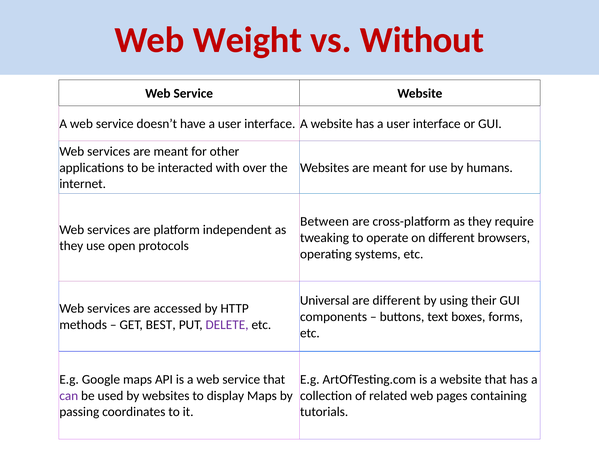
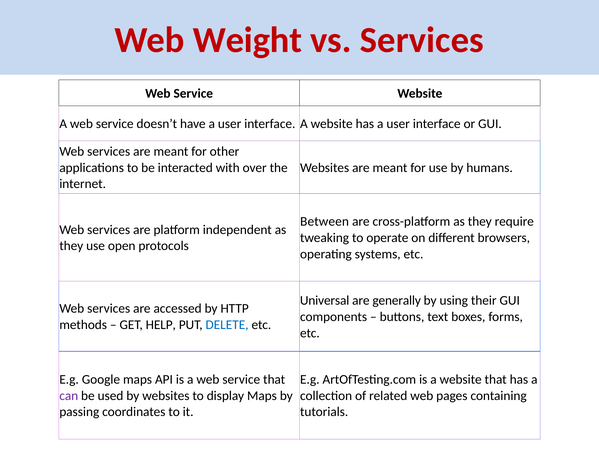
vs Without: Without -> Services (422, 40)
are different: different -> generally (397, 301)
BEST: BEST -> HELP (161, 325)
DELETE colour: purple -> blue (227, 325)
